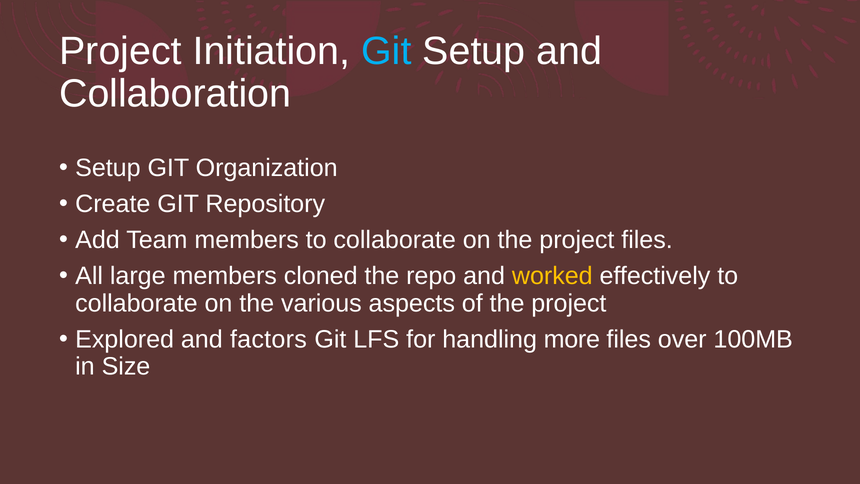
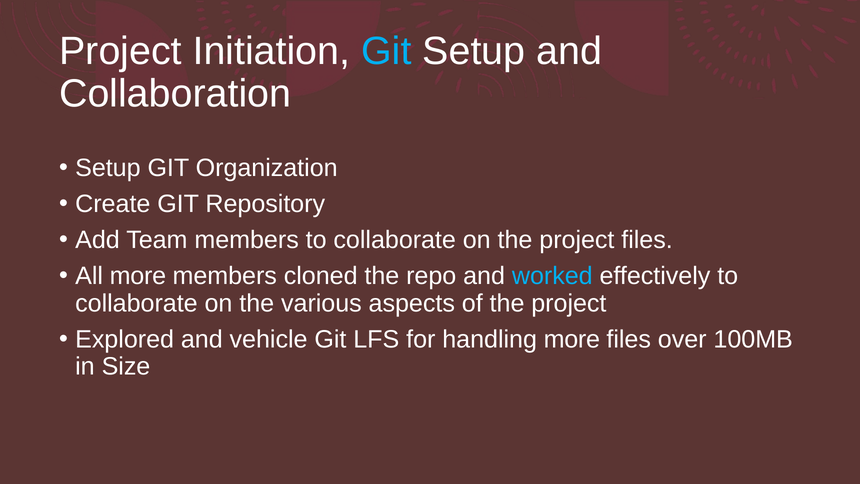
All large: large -> more (138, 276)
worked colour: yellow -> light blue (552, 276)
factors: factors -> vehicle (269, 339)
